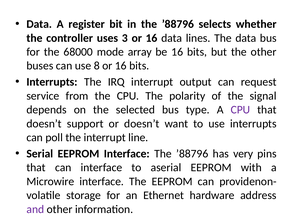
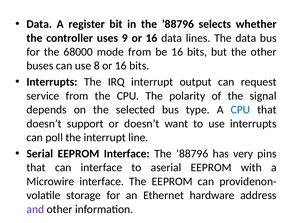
3: 3 -> 9 (125, 38)
mode array: array -> from (140, 52)
CPU colour: purple -> blue (240, 110)
